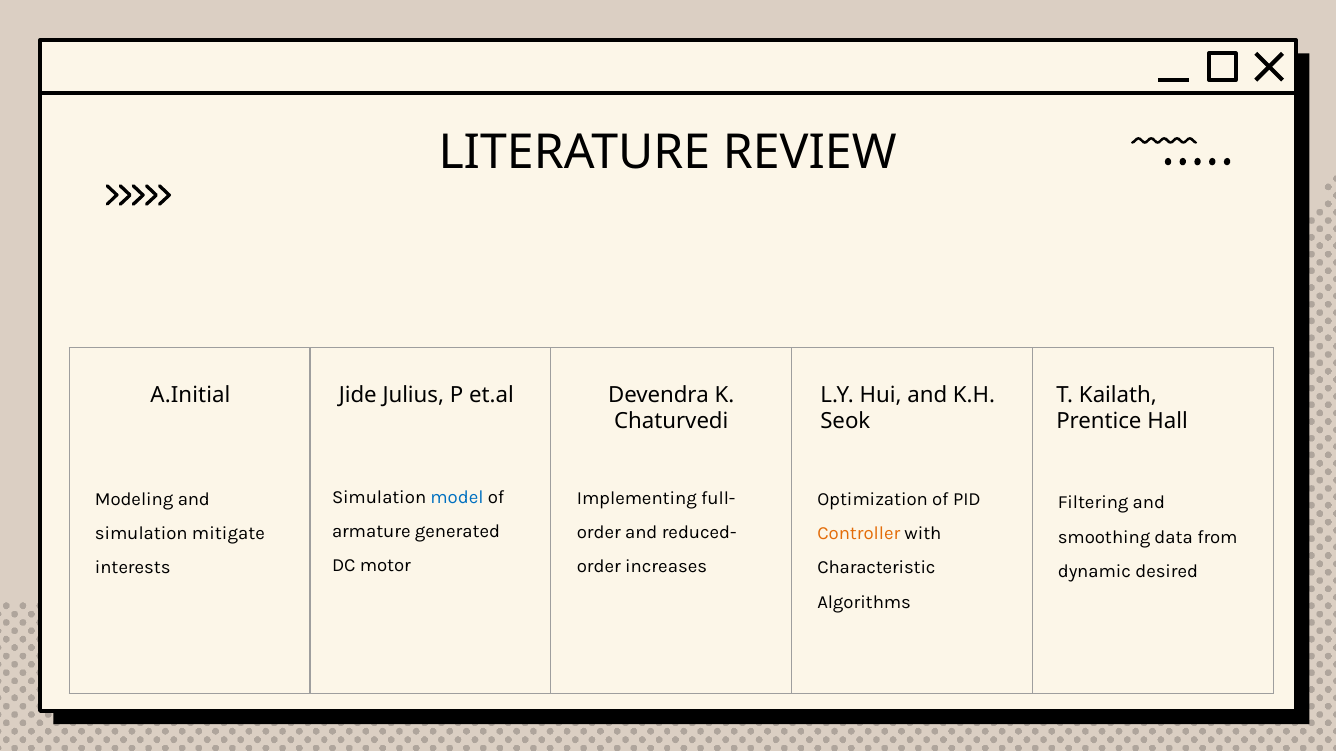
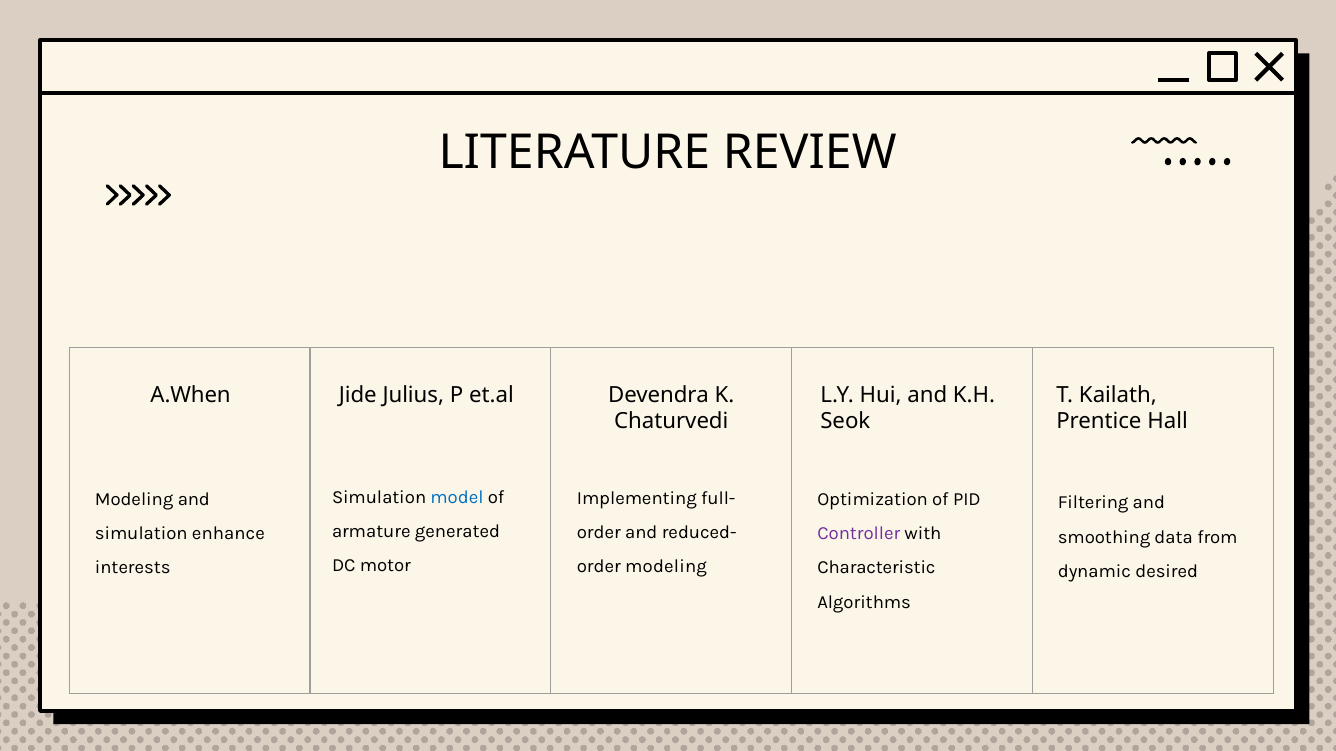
A.Initial: A.Initial -> A.When (191, 395)
mitigate: mitigate -> enhance (228, 534)
Controller colour: orange -> purple (859, 534)
increases: increases -> modeling (666, 567)
